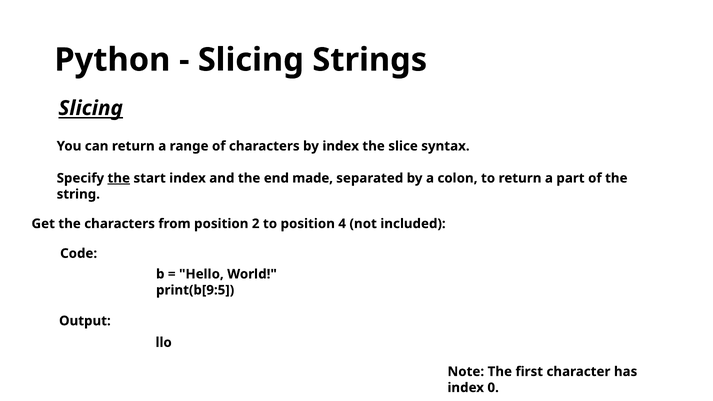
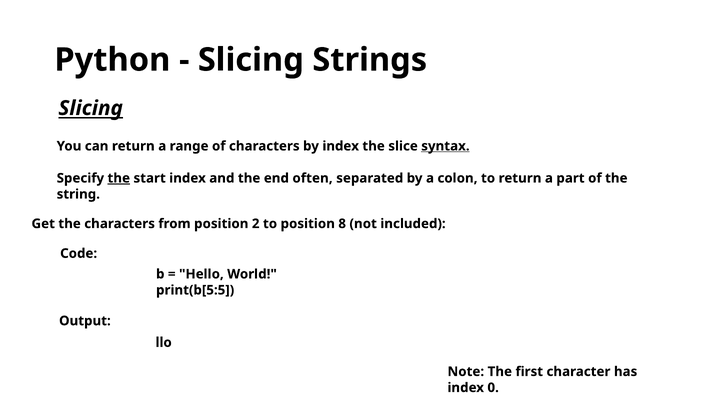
syntax underline: none -> present (445, 146)
made: made -> often (313, 178)
4: 4 -> 8 (342, 224)
print(b[9:5: print(b[9:5 -> print(b[5:5 (195, 290)
